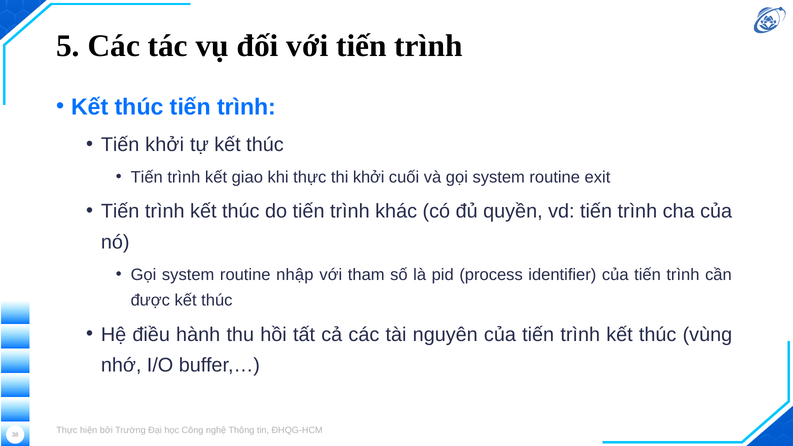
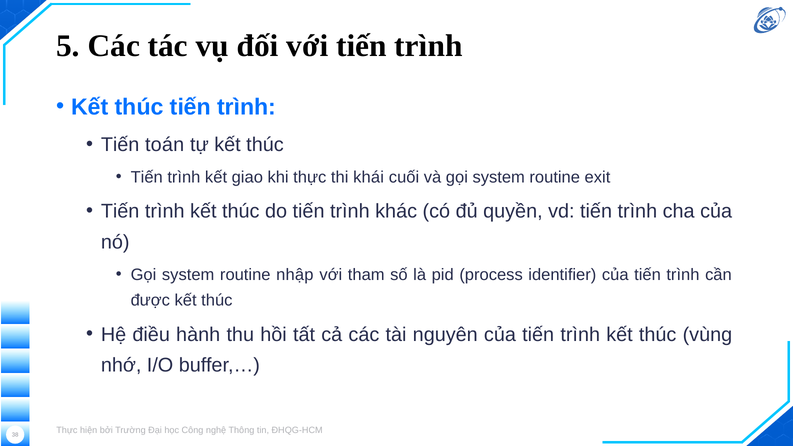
Tiến khởi: khởi -> toán (165, 145)
thi khởi: khởi -> khái (369, 177)
